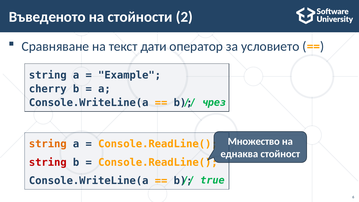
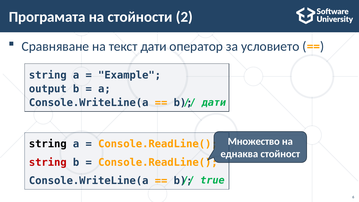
Въведеното: Въведеното -> Програмата (47, 17)
cherry: cherry -> output (48, 89)
чрез: чрез -> дати (214, 103)
string colour: orange -> black (48, 144)
